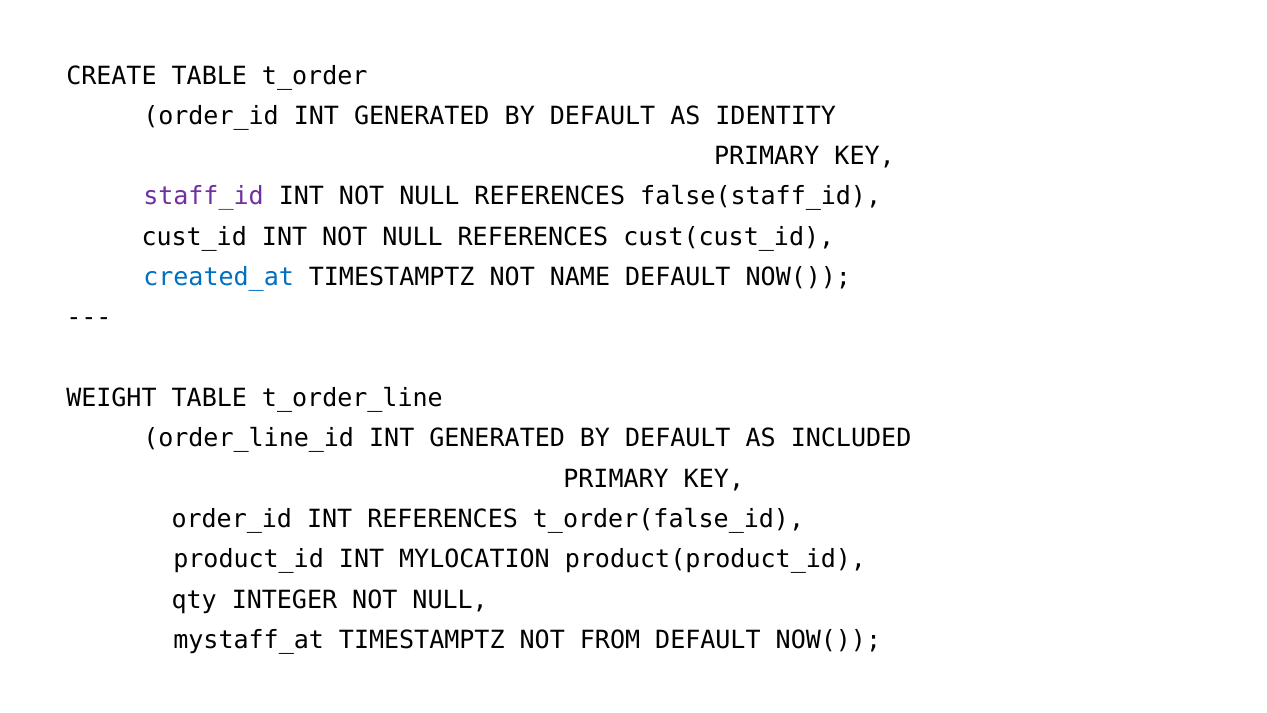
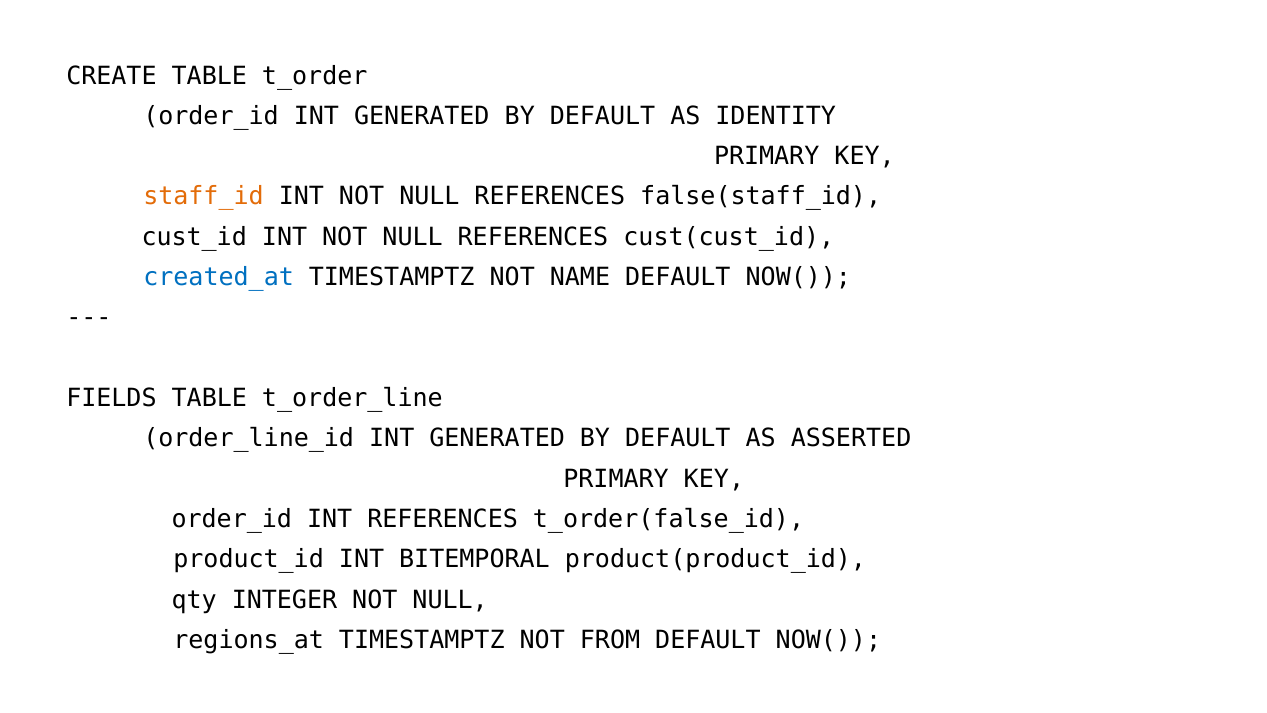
staff_id colour: purple -> orange (203, 197)
WEIGHT: WEIGHT -> FIELDS (111, 398)
INCLUDED: INCLUDED -> ASSERTED (851, 438)
MYLOCATION: MYLOCATION -> BITEMPORAL (474, 559)
mystaff_at: mystaff_at -> regions_at (249, 640)
